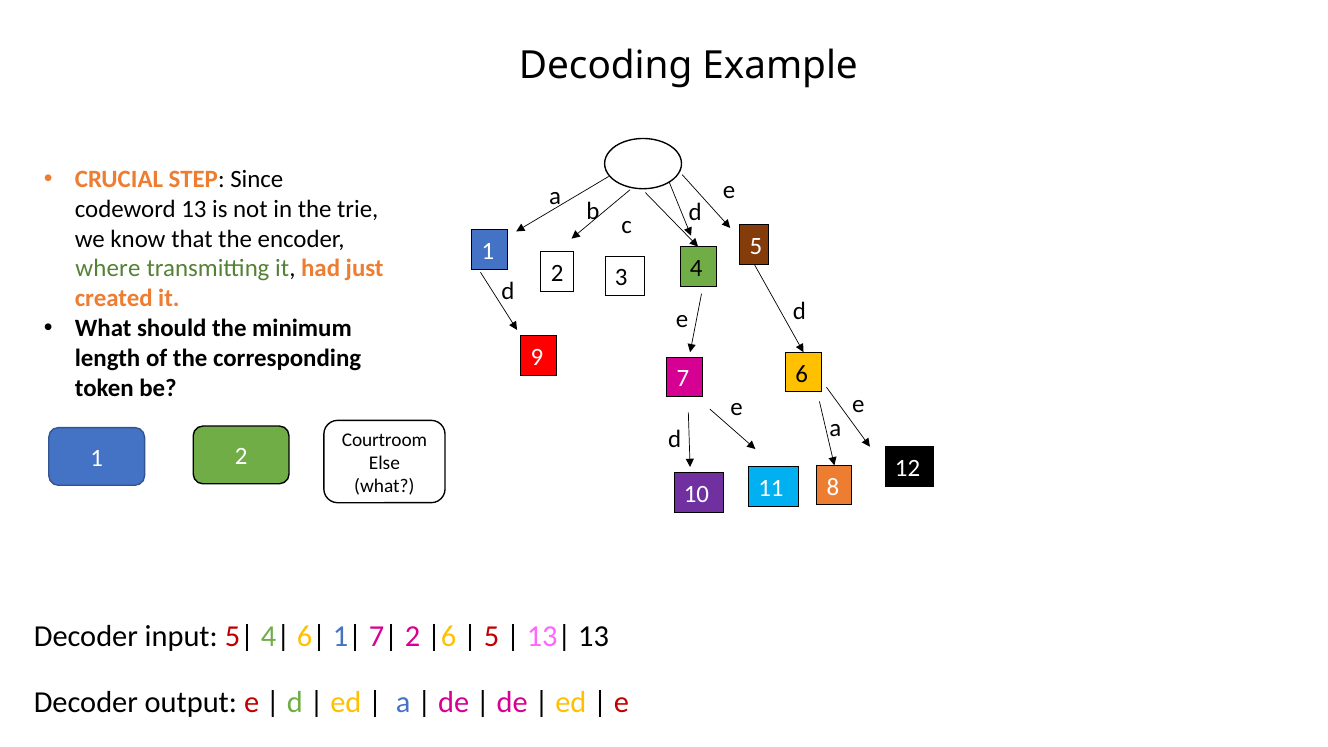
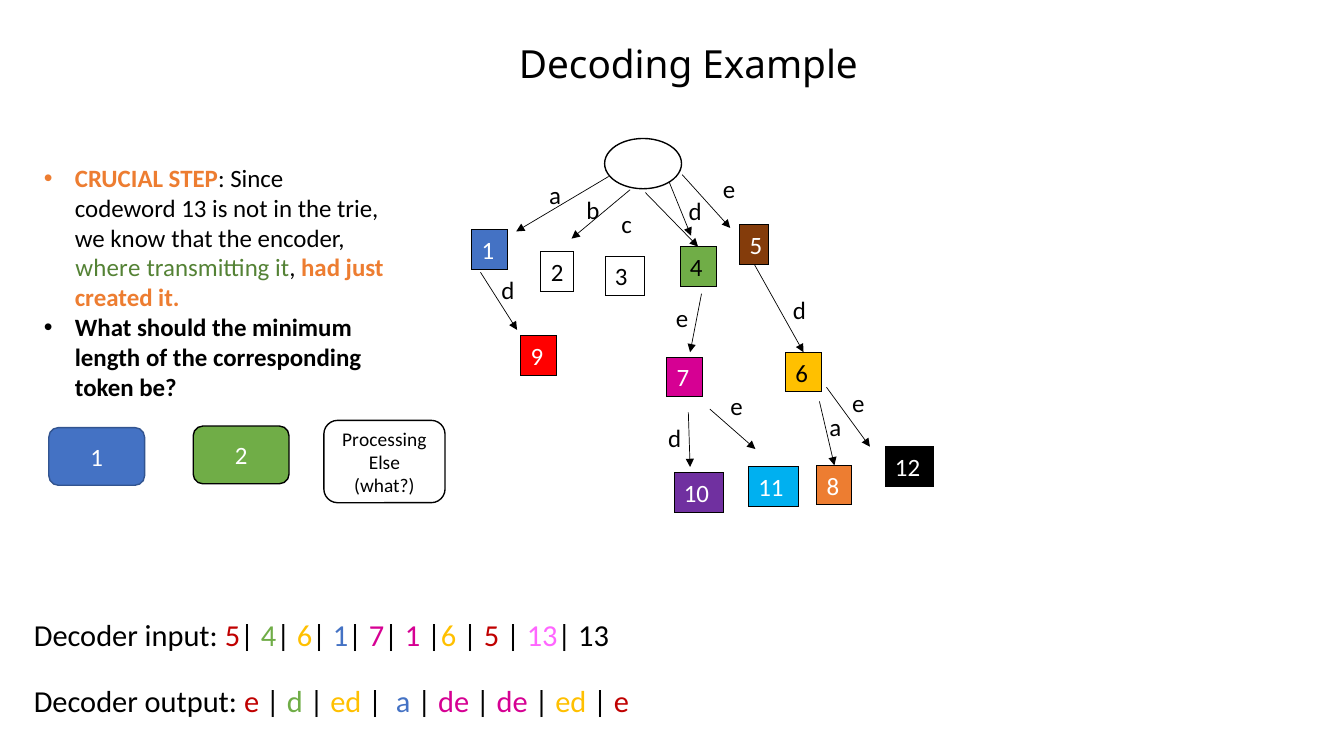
Courtroom: Courtroom -> Processing (384, 440)
2: 2 -> 1 (413, 637)
